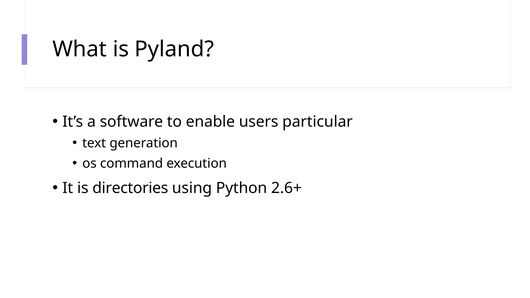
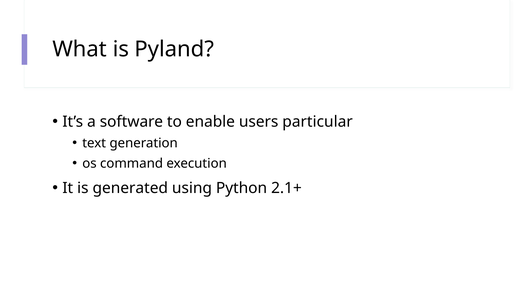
directories: directories -> generated (130, 188)
2.6+: 2.6+ -> 2.1+ (286, 188)
